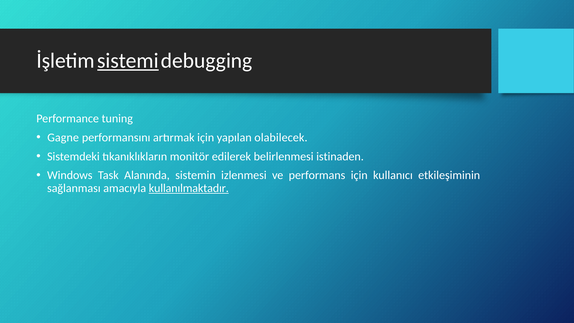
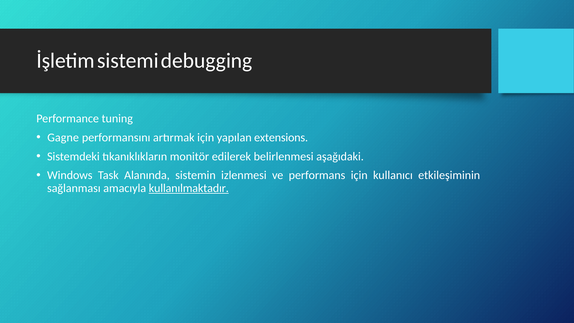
sistemi underline: present -> none (128, 61)
olabilecek: olabilecek -> extensions (281, 137)
istinaden: istinaden -> aşağıdaki (340, 156)
